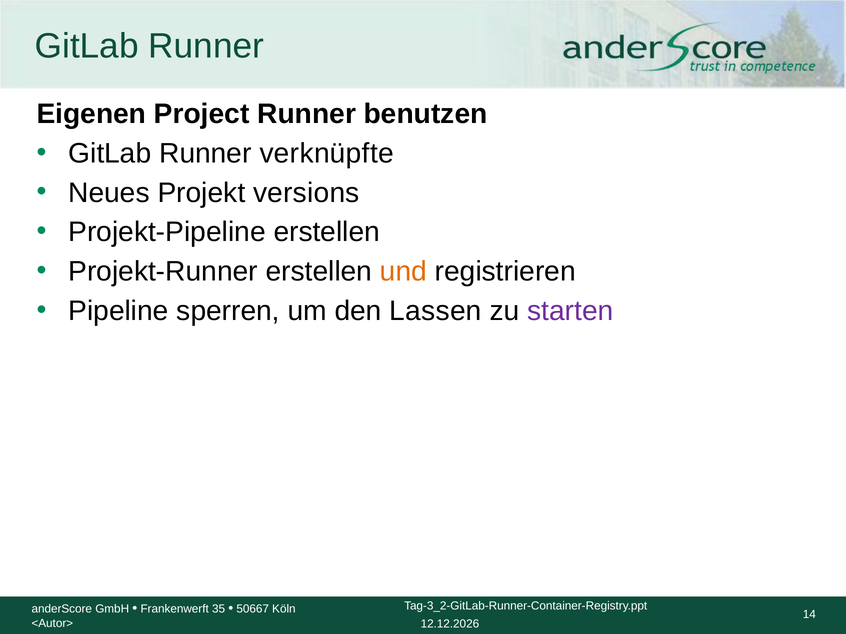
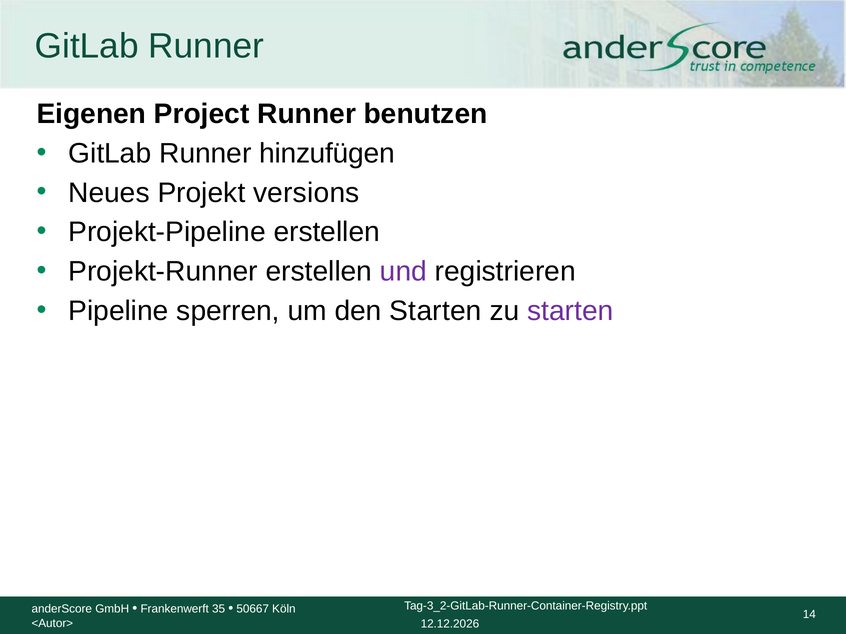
verknüpfte: verknüpfte -> hinzufügen (327, 153)
und colour: orange -> purple (403, 272)
den Lassen: Lassen -> Starten (436, 311)
